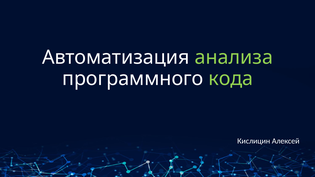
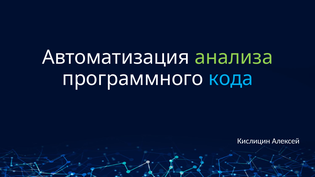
кода colour: light green -> light blue (231, 79)
